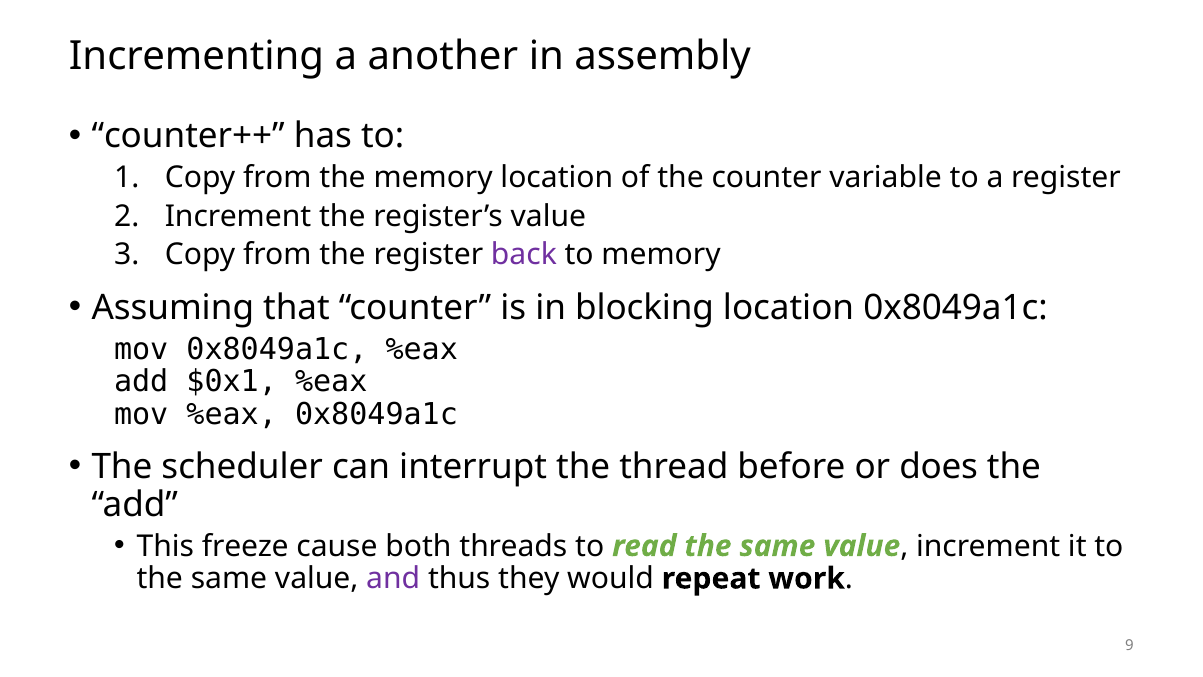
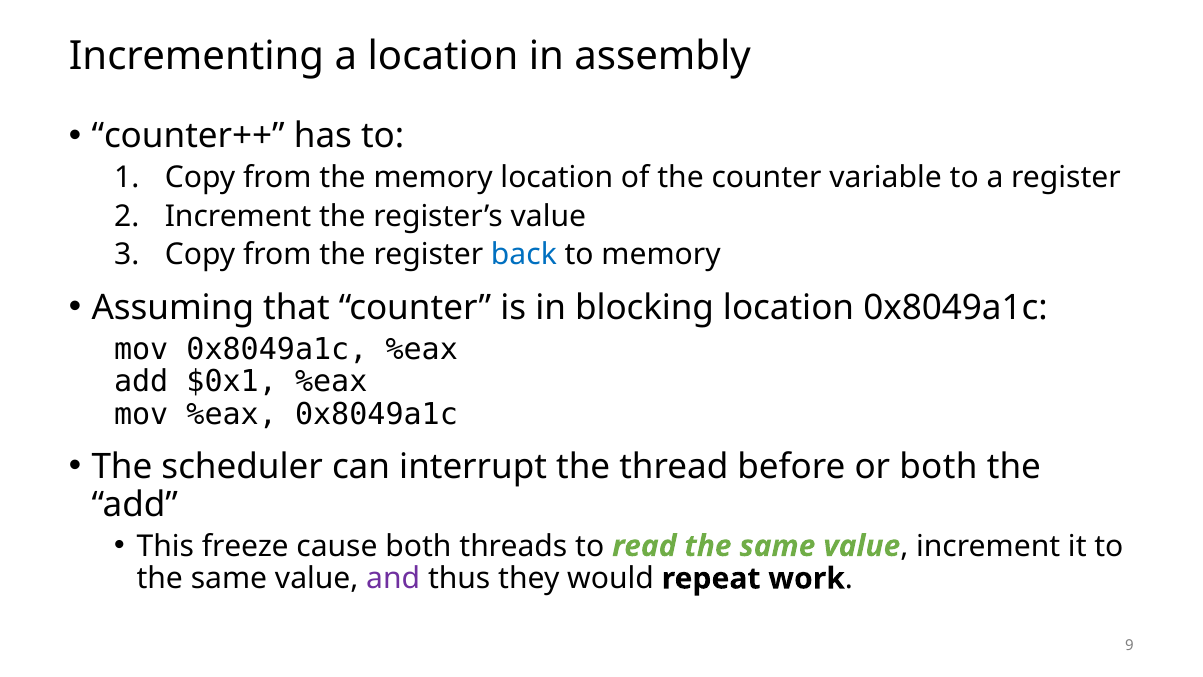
a another: another -> location (443, 56)
back colour: purple -> blue (524, 255)
or does: does -> both (938, 467)
